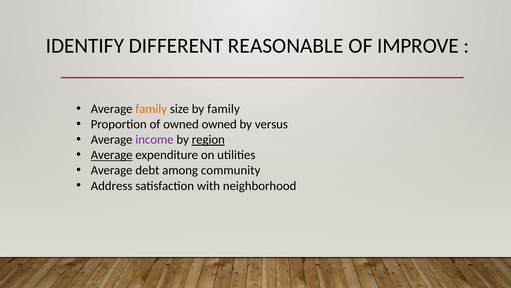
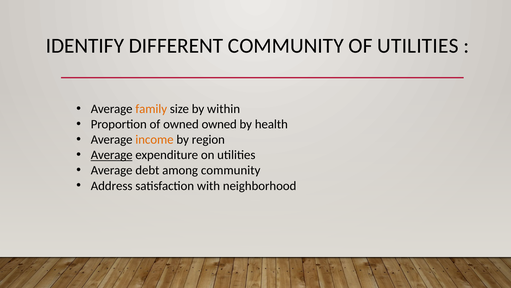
DIFFERENT REASONABLE: REASONABLE -> COMMUNITY (286, 46)
OF IMPROVE: IMPROVE -> UTILITIES (418, 46)
by family: family -> within (224, 109)
versus: versus -> health (271, 124)
income colour: purple -> orange (154, 139)
region underline: present -> none (208, 139)
